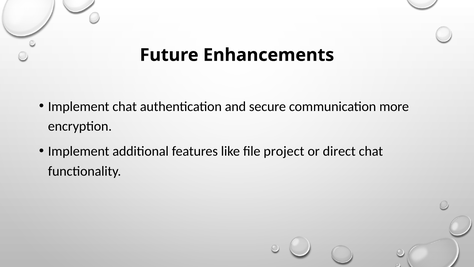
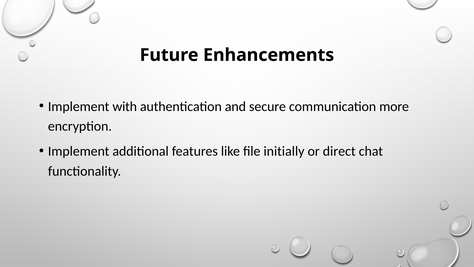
Implement chat: chat -> with (125, 106)
project: project -> initially (284, 151)
